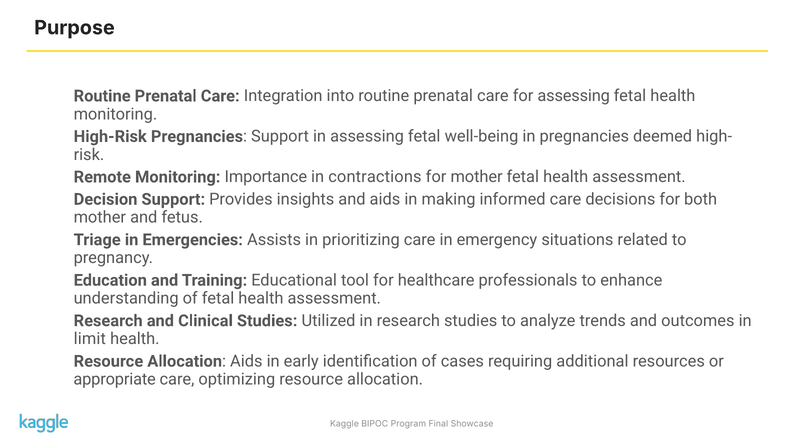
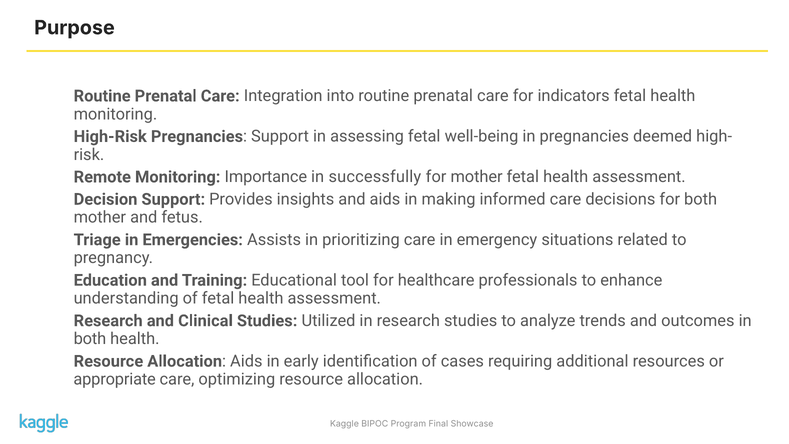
for assessing: assessing -> indicators (574, 96)
contractions: contractions -> successfully (375, 177)
limit: limit -> both (90, 339)
